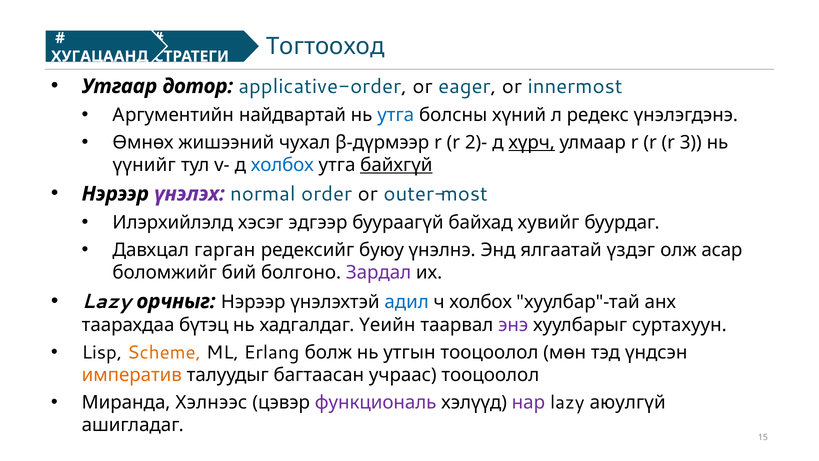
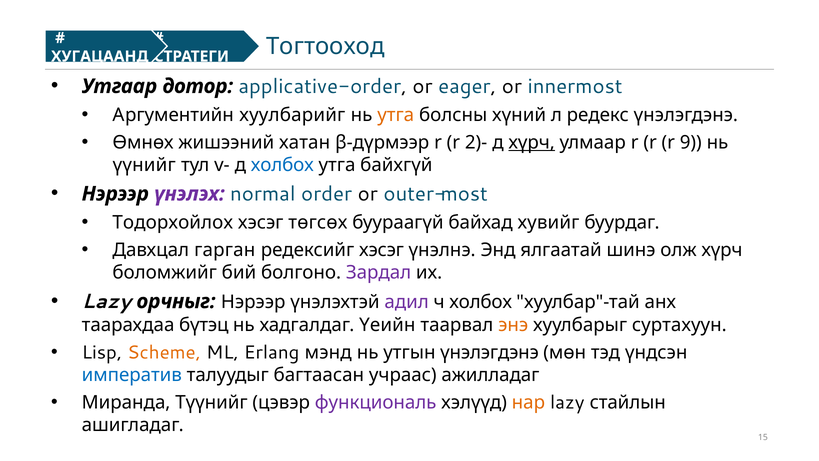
найдвартай: найдвартай -> хуулбарийг (292, 115)
утга colour: blue -> orange (396, 115)
чухал: чухал -> хатан (305, 142)
3: 3 -> 9 (691, 142)
байхгүй underline: present -> none (396, 165)
Илэрхийлэлд: Илэрхийлэлд -> Тодорхойлох (173, 222)
эдгээр: эдгээр -> төгсөх (318, 222)
редексийг буюу: буюу -> хэсэг (382, 250)
үздэг: үздэг -> шинэ (631, 250)
олж асар: асар -> хүрч (722, 250)
адил colour: blue -> purple (407, 302)
энэ colour: purple -> orange (513, 325)
болж: болж -> мэнд (328, 352)
утгын тооцоолол: тооцоолол -> үнэлэгдэнэ (490, 352)
императив colour: orange -> blue (132, 375)
учраас тооцоолол: тооцоолол -> ажилладаг (490, 375)
Хэлнээс: Хэлнээс -> Түүнийг (211, 402)
нар colour: purple -> orange (528, 402)
аюулгүй: аюулгүй -> стайлын (628, 402)
